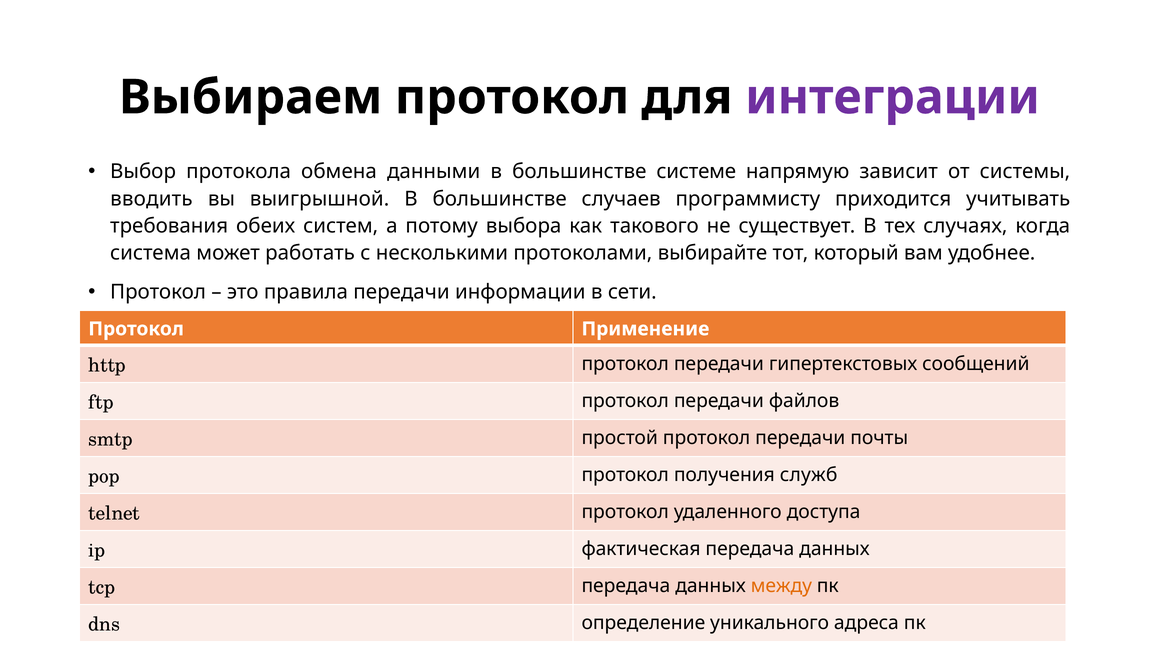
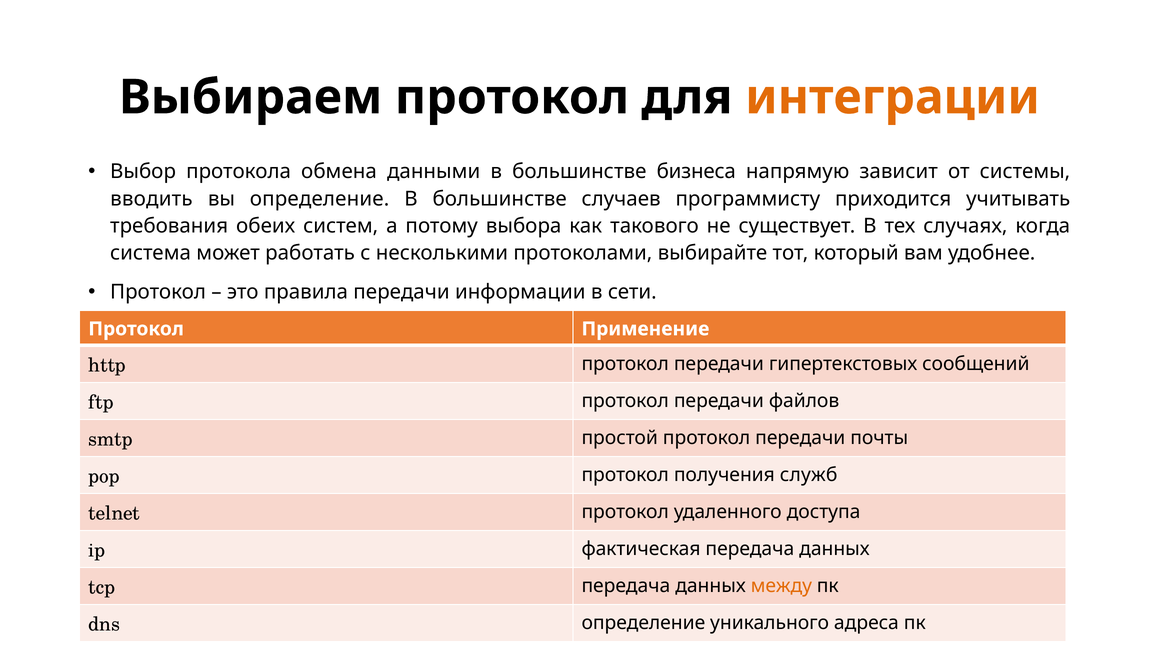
интеграции colour: purple -> orange (892, 97)
системе: системе -> бизнеса (696, 172)
вы выигрышной: выигрышной -> определение (320, 199)
